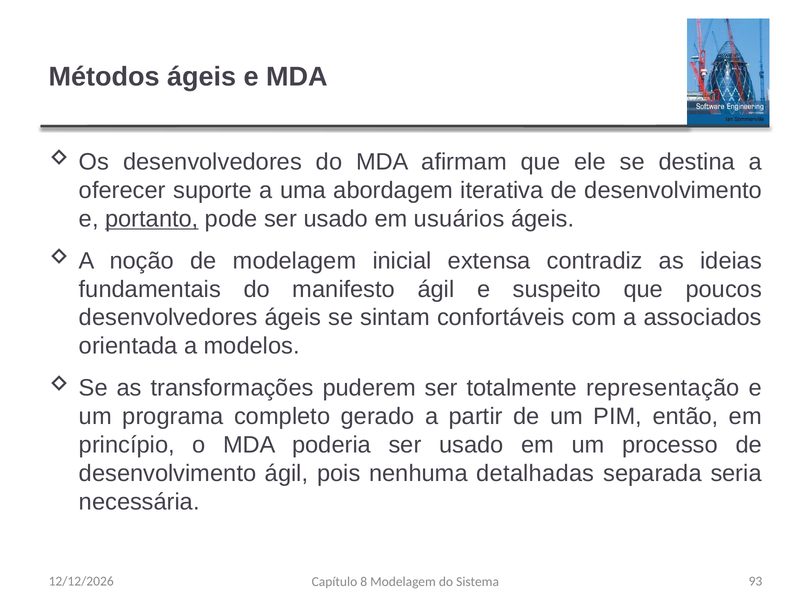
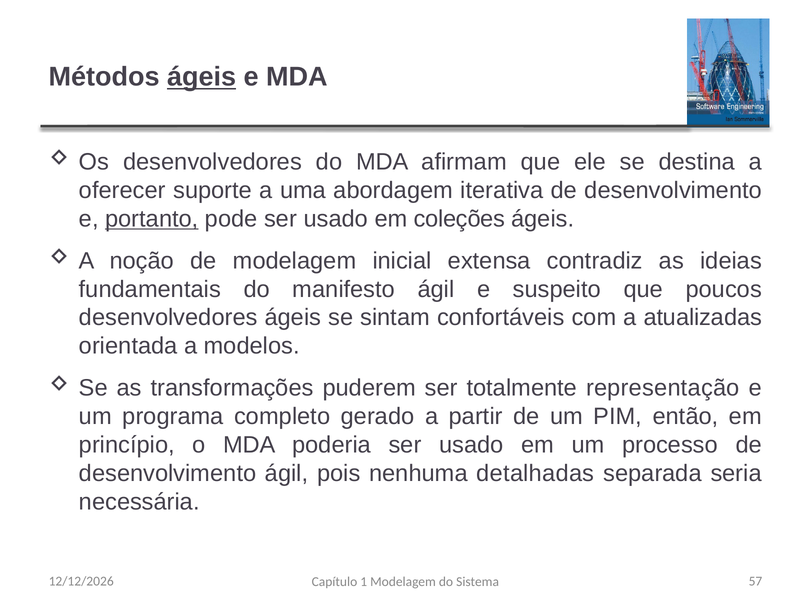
ágeis underline: none -> present (202, 77)
usuários: usuários -> coleções (459, 219)
associados: associados -> atualizadas (703, 317)
8: 8 -> 1 (364, 581)
93: 93 -> 57 (755, 581)
